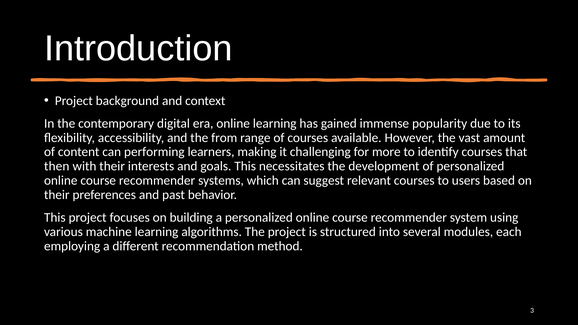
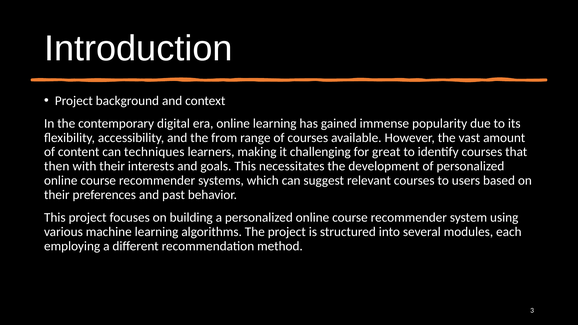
performing: performing -> techniques (154, 152)
more: more -> great (386, 152)
